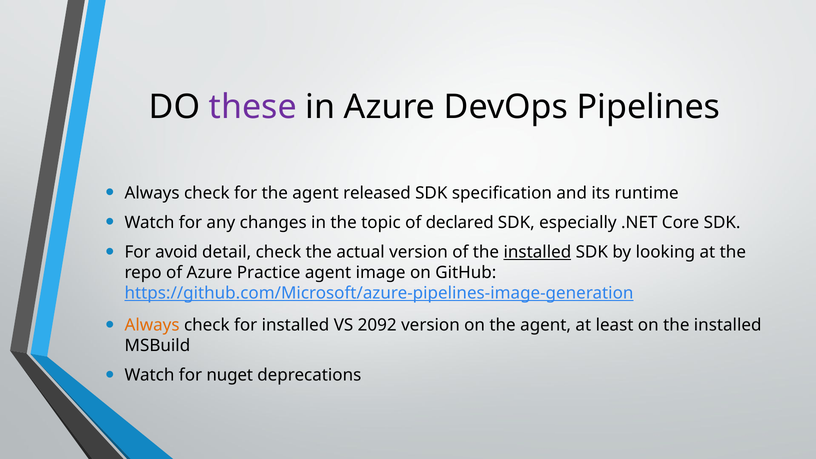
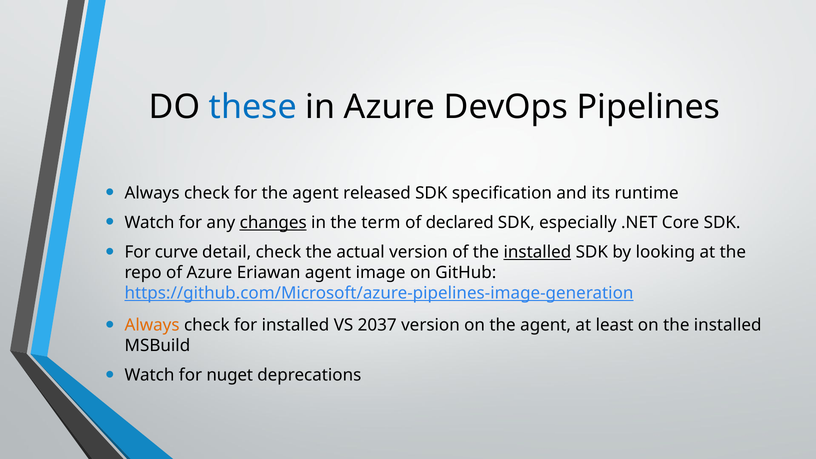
these colour: purple -> blue (253, 107)
changes underline: none -> present (273, 223)
topic: topic -> term (381, 223)
avoid: avoid -> curve (176, 252)
Practice: Practice -> Eriawan (269, 273)
2092: 2092 -> 2037 (377, 325)
